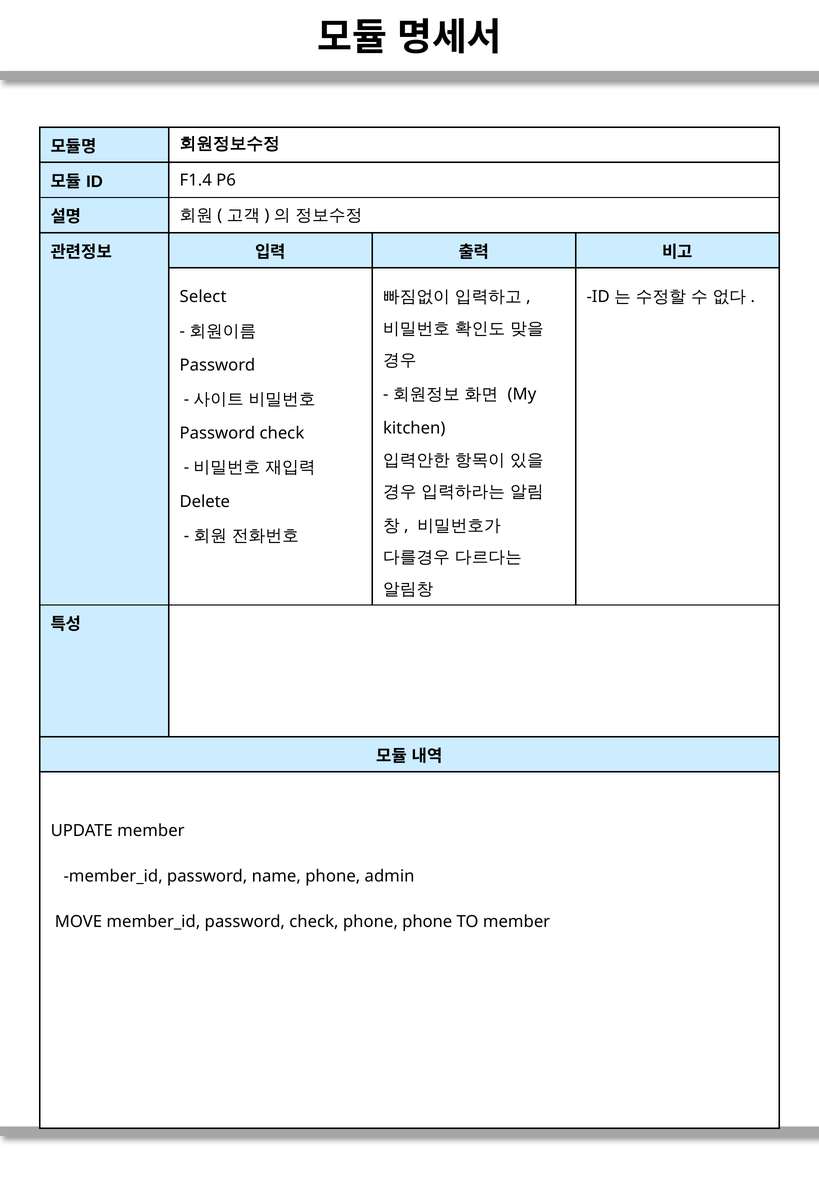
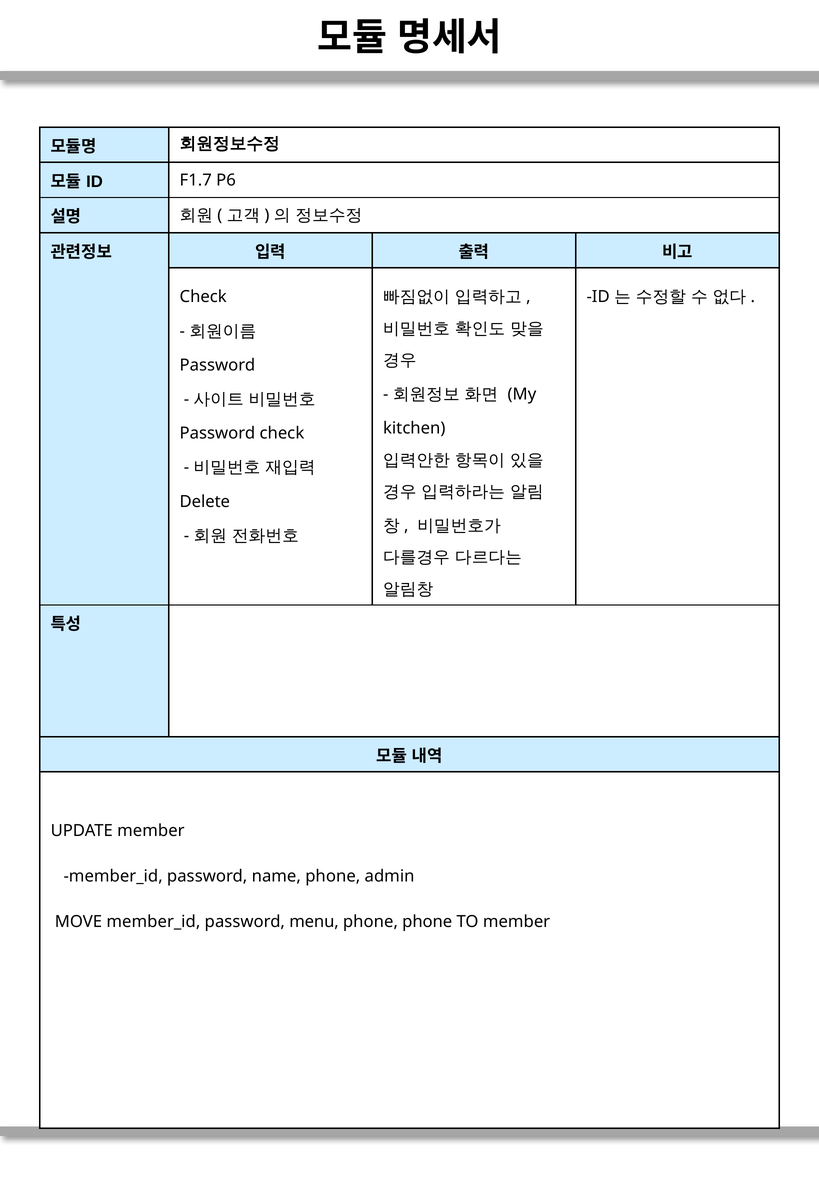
F1.4: F1.4 -> F1.7 (196, 180)
Select: Select -> Check (203, 297)
check: check -> menu (314, 922)
